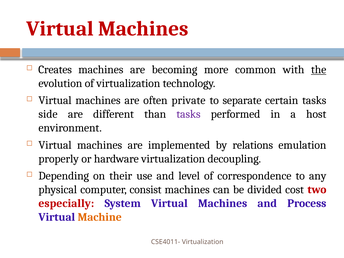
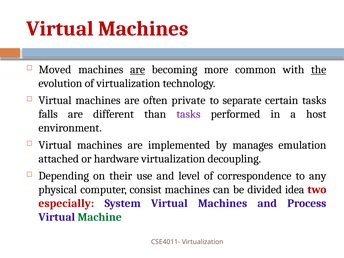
Creates: Creates -> Moved (55, 70)
are underline: none -> present (138, 70)
side: side -> falls (48, 114)
relations: relations -> manages (253, 145)
properly: properly -> attached (59, 159)
cost: cost -> idea (295, 190)
Machine colour: orange -> green (100, 217)
